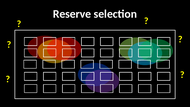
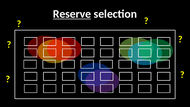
Reserve underline: none -> present (72, 14)
